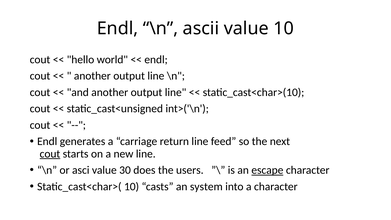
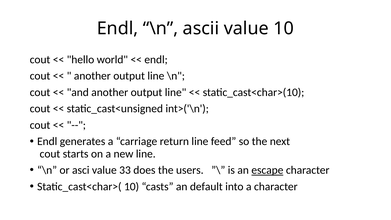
cout underline: present -> none (50, 154)
30: 30 -> 33 (125, 170)
system: system -> default (206, 186)
